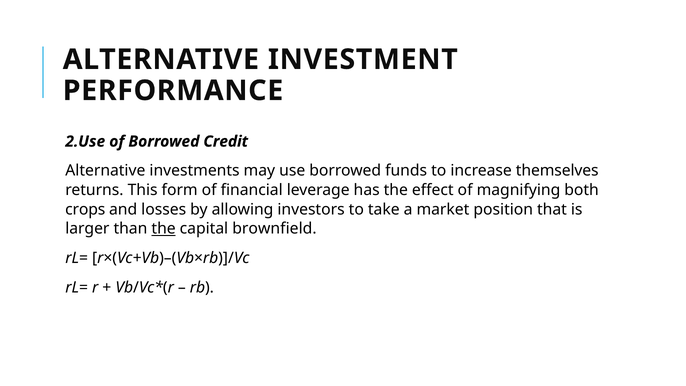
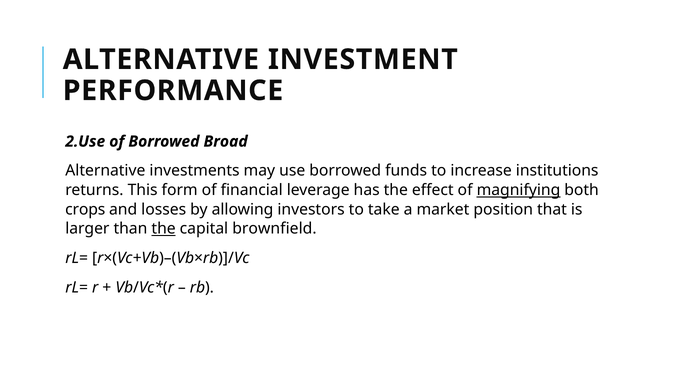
Credit: Credit -> Broad (226, 141)
themselves: themselves -> institutions (557, 171)
magnifying underline: none -> present (518, 190)
